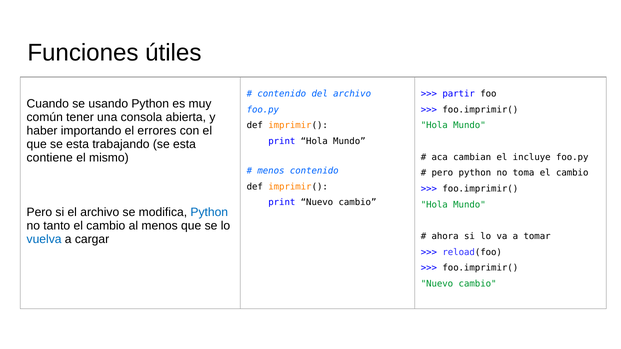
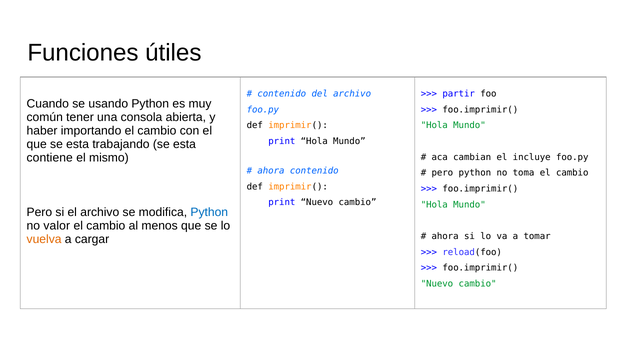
importando el errores: errores -> cambio (157, 131)
menos: menos -> ahora (271, 171)
tanto: tanto -> valor (57, 226)
vuelva colour: blue -> orange (44, 240)
